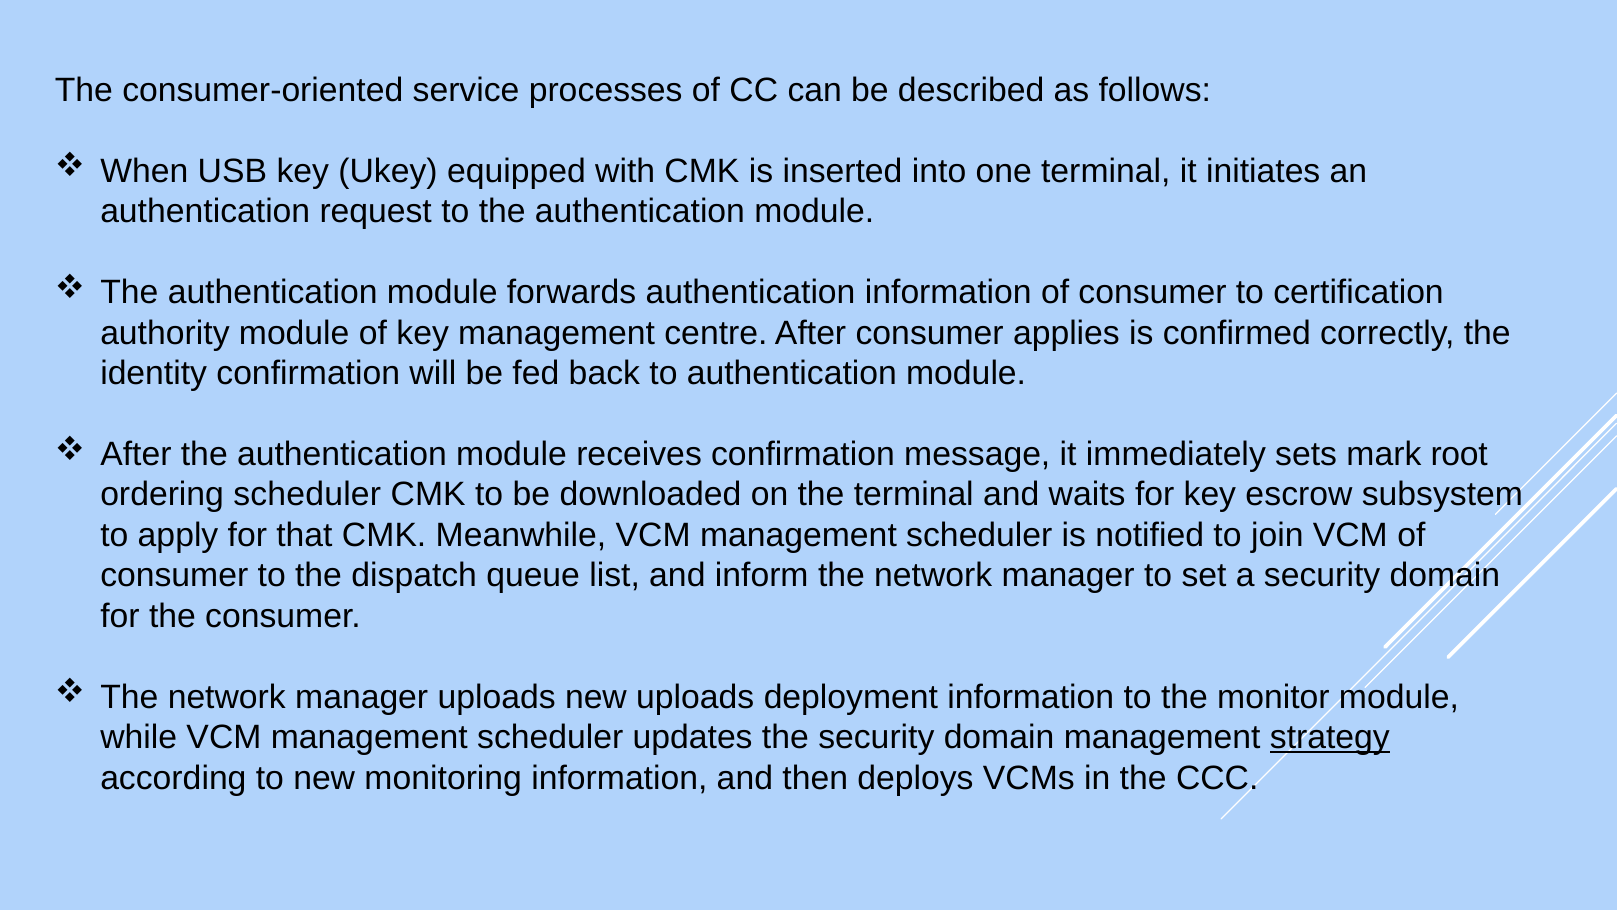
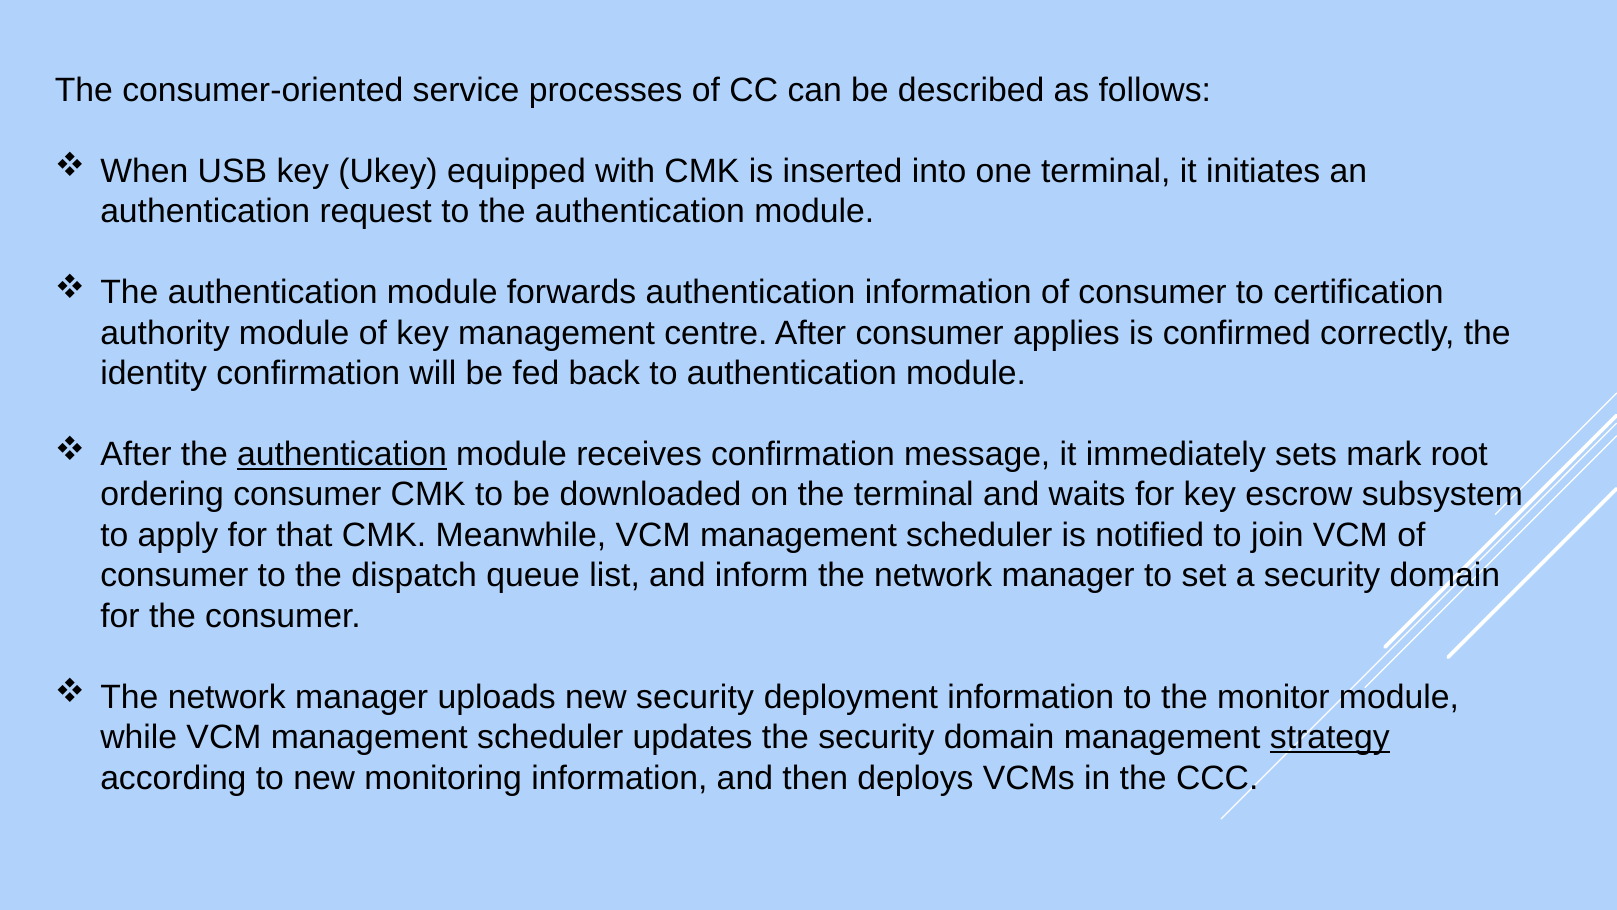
authentication underline: none -> present (342, 454)
ordering scheduler: scheduler -> consumer (307, 495)
new uploads: uploads -> security (695, 697)
